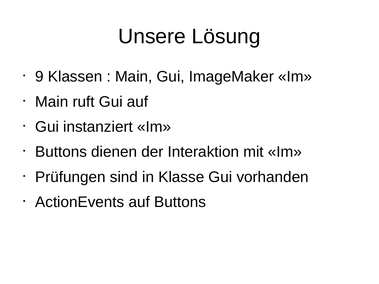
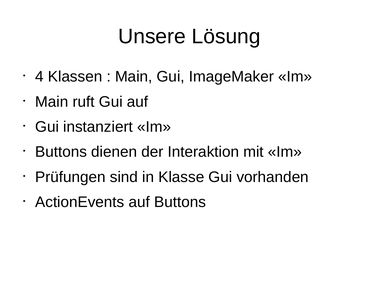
9: 9 -> 4 (39, 77)
